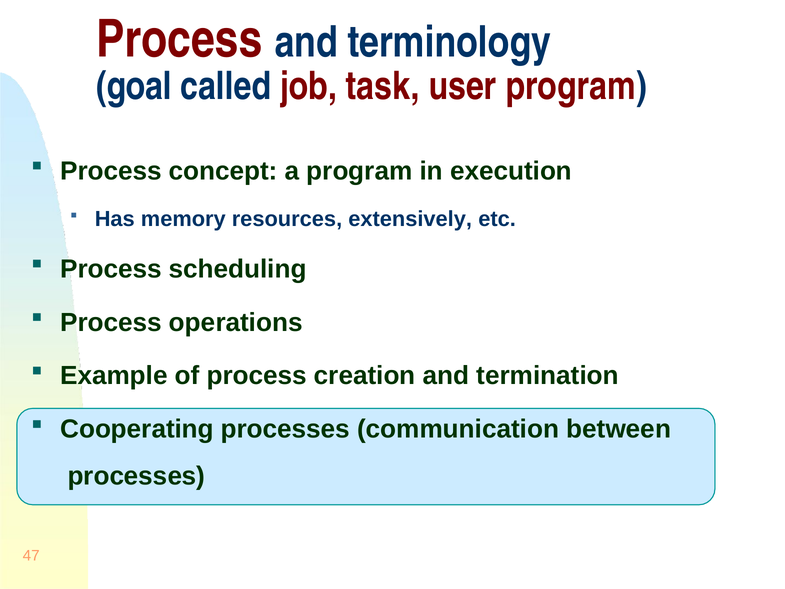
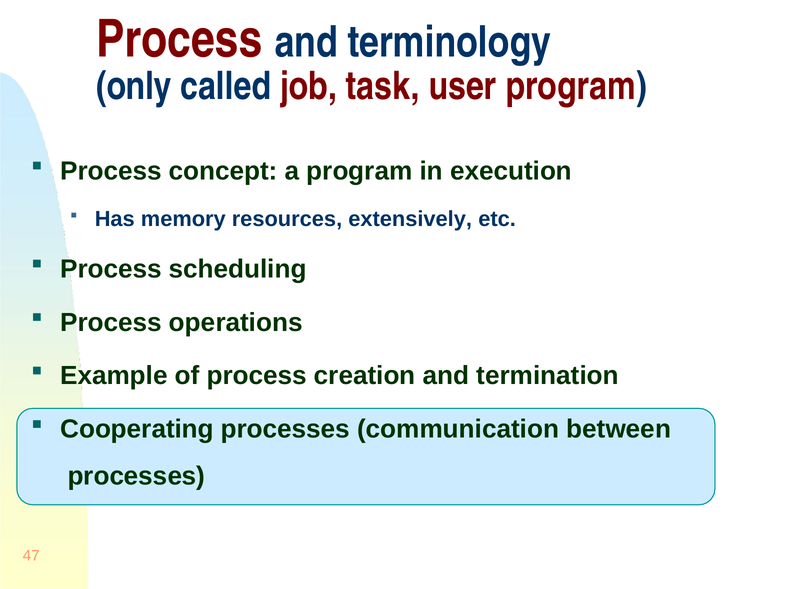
goal: goal -> only (134, 86)
